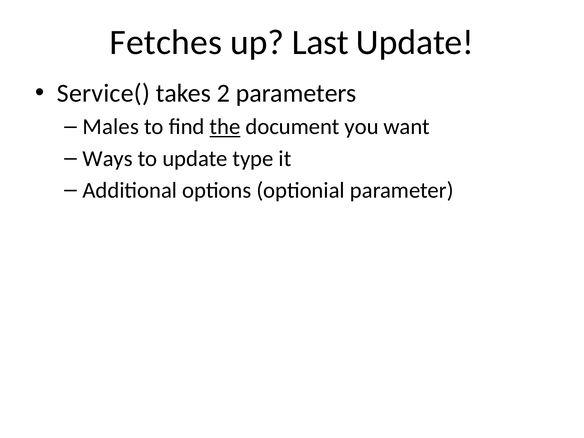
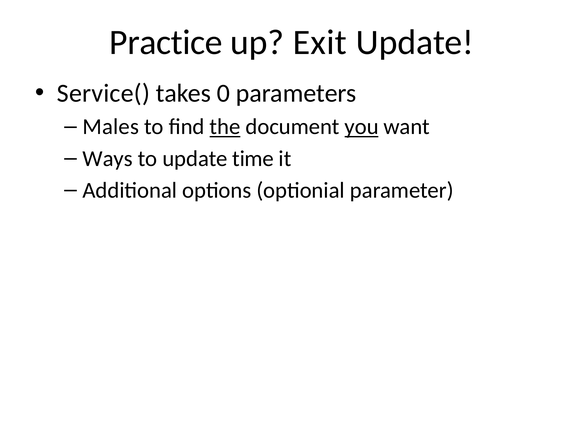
Fetches: Fetches -> Practice (166, 42)
Last: Last -> Exit (320, 42)
2: 2 -> 0 (223, 93)
you underline: none -> present (362, 127)
type: type -> time (253, 159)
